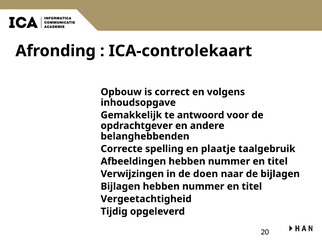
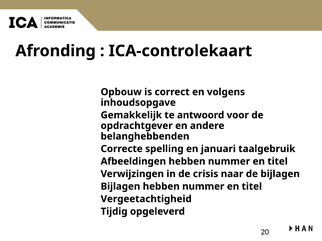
plaatje: plaatje -> januari (218, 149)
doen: doen -> crisis (206, 174)
